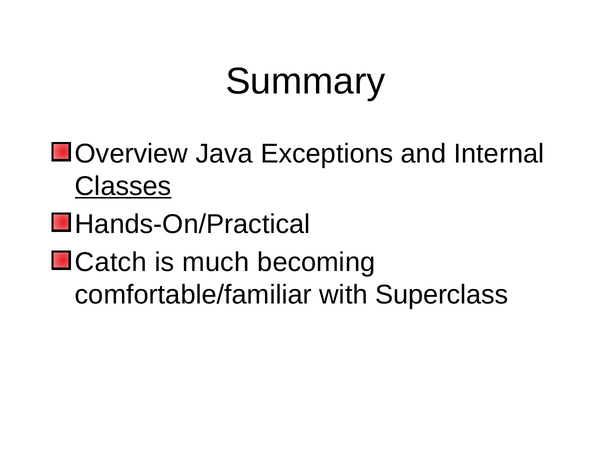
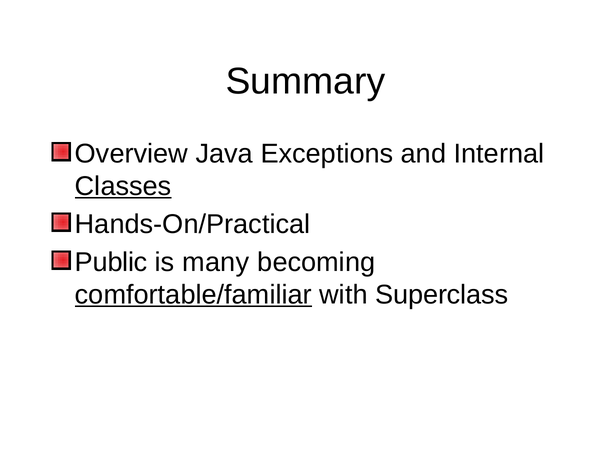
Catch: Catch -> Public (111, 262)
much: much -> many (216, 262)
comfortable/familiar underline: none -> present (193, 295)
